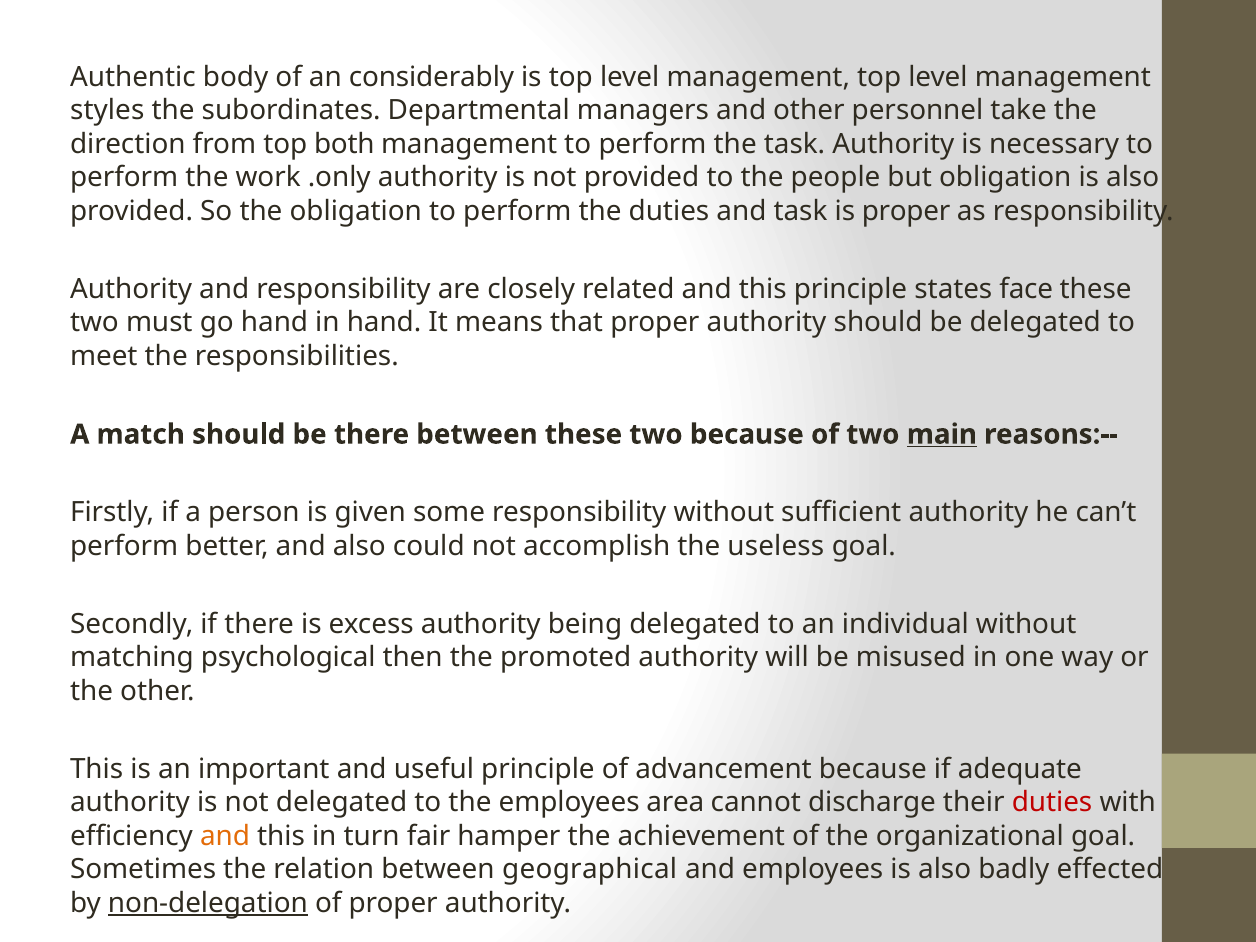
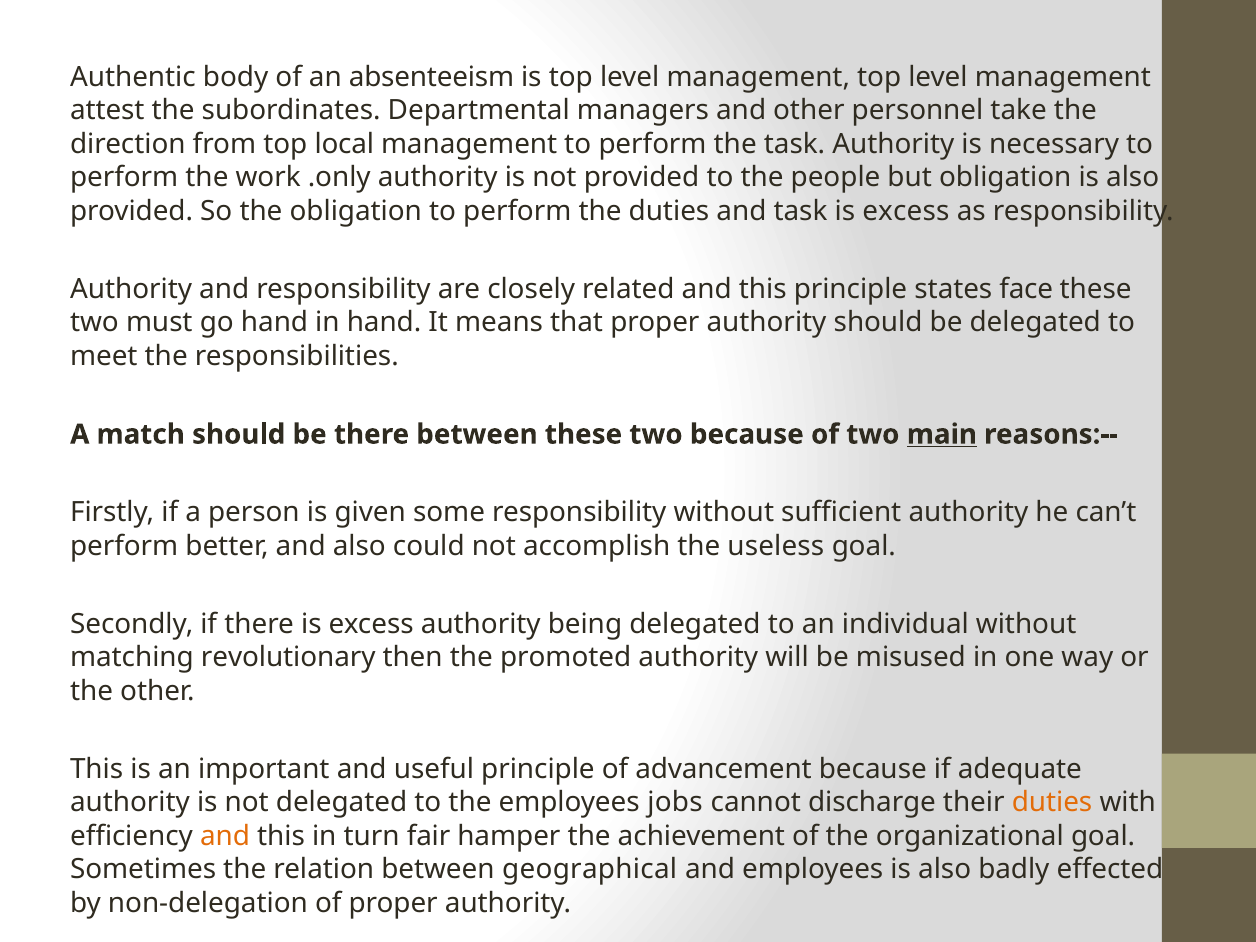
considerably: considerably -> absenteeism (431, 77)
styles: styles -> attest (107, 111)
both: both -> local (344, 144)
task is proper: proper -> excess (906, 211)
psychological: psychological -> revolutionary (288, 658)
area: area -> jobs (675, 803)
duties colour: red -> orange (1052, 803)
non-delegation underline: present -> none (208, 903)
